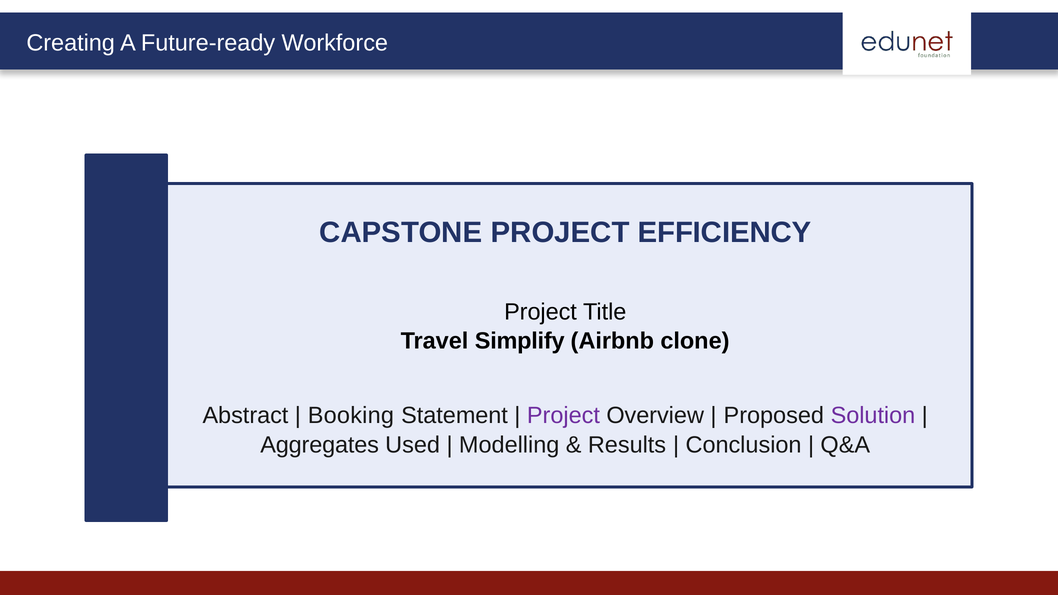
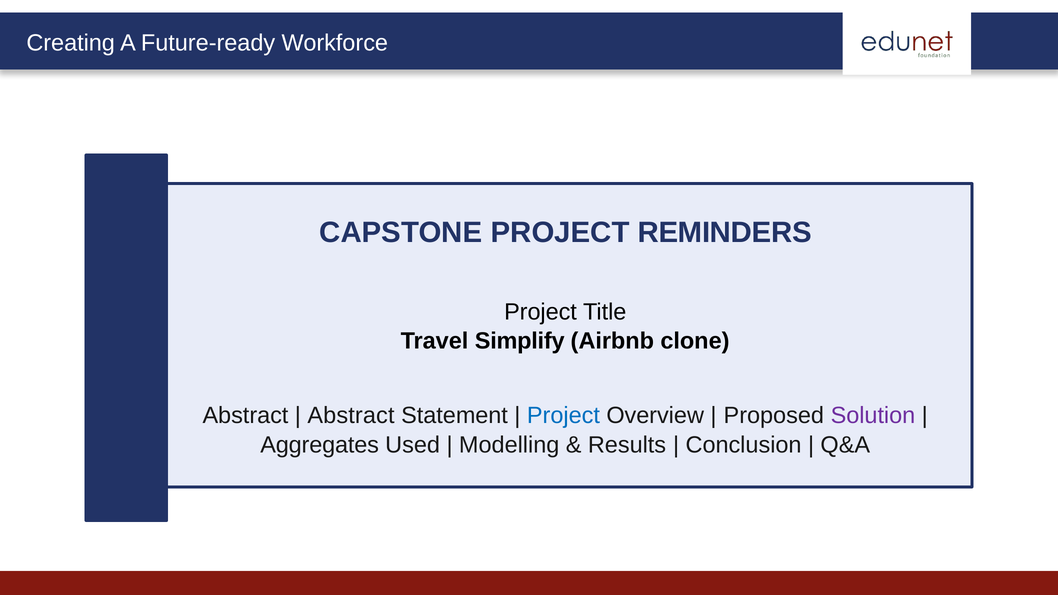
EFFICIENCY: EFFICIENCY -> REMINDERS (725, 232)
Booking: Booking -> Abstract (351, 416)
Project colour: purple -> blue (563, 416)
